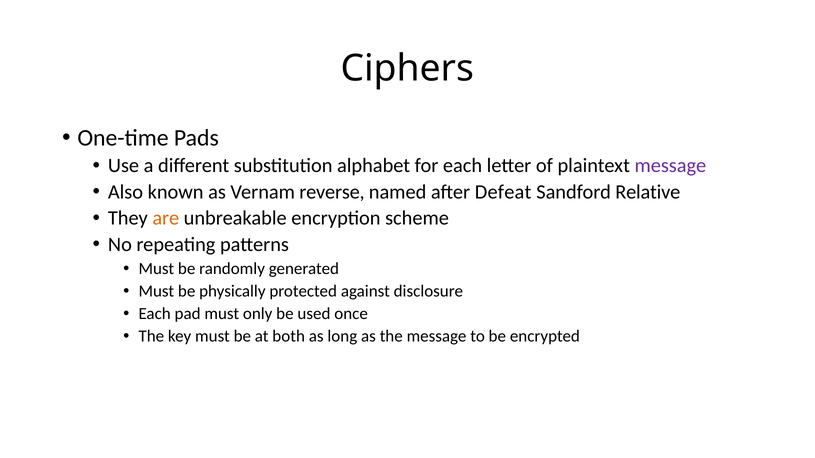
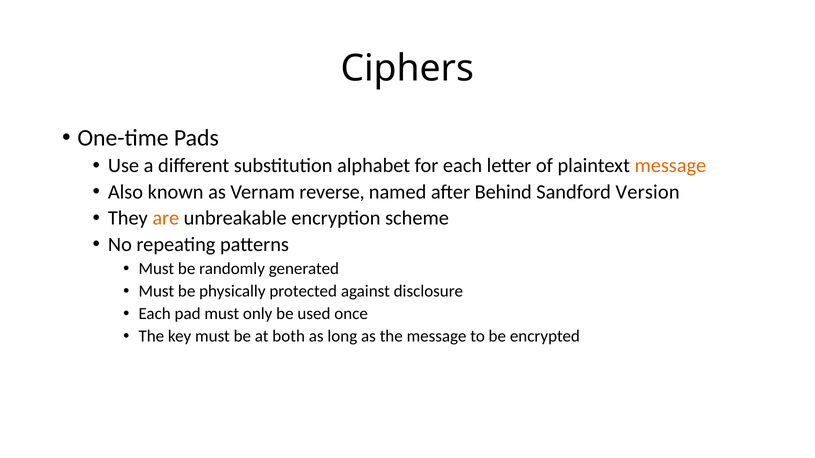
message colour: purple -> orange (670, 166)
Defeat: Defeat -> Behind (503, 192)
Relative: Relative -> Version (648, 192)
